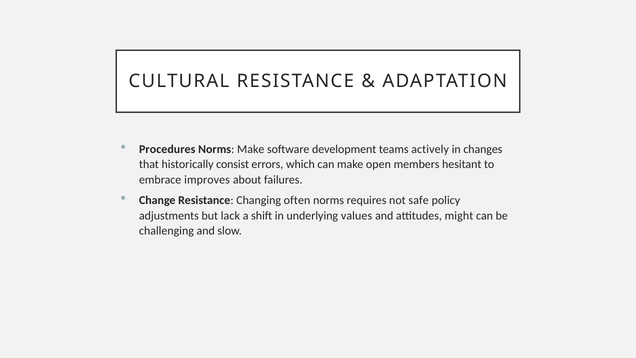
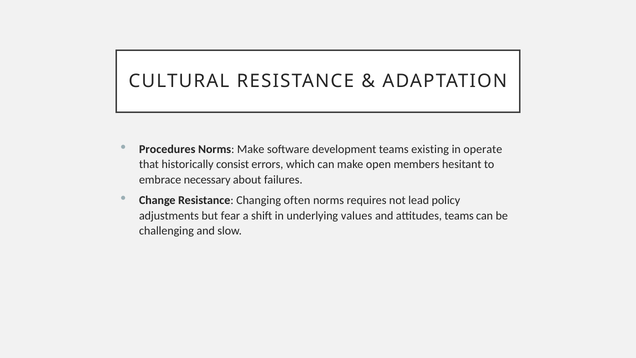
actively: actively -> existing (430, 149)
changes: changes -> operate (483, 149)
improves: improves -> necessary (207, 180)
safe: safe -> lead (419, 200)
lack: lack -> fear (230, 216)
attitudes might: might -> teams (459, 216)
